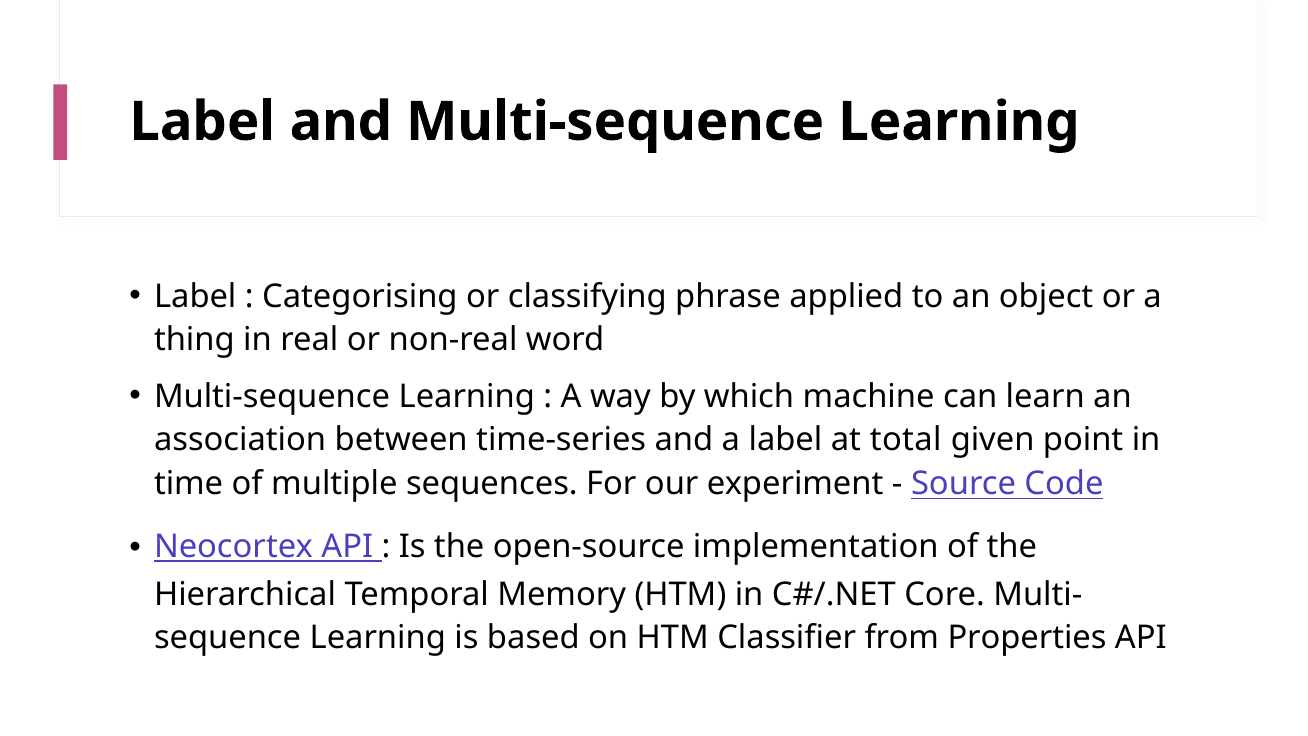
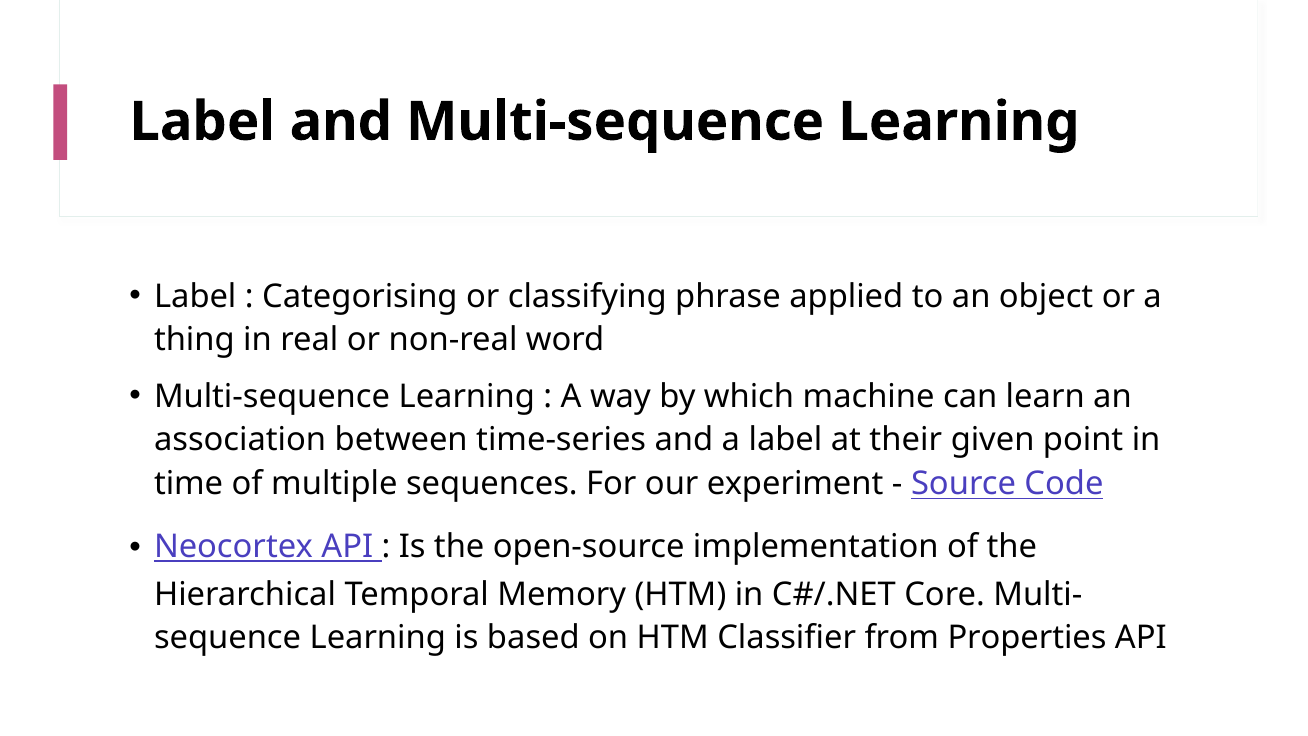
total: total -> their (906, 440)
